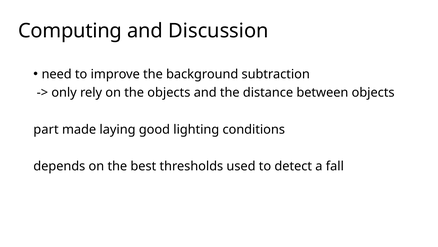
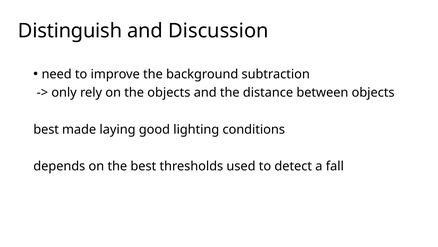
Computing: Computing -> Distinguish (70, 31)
part: part -> best (46, 129)
